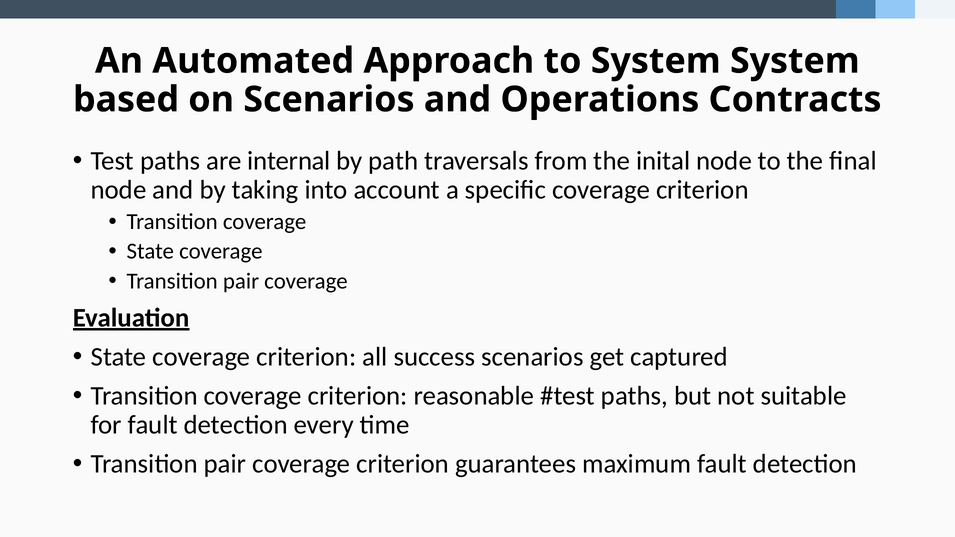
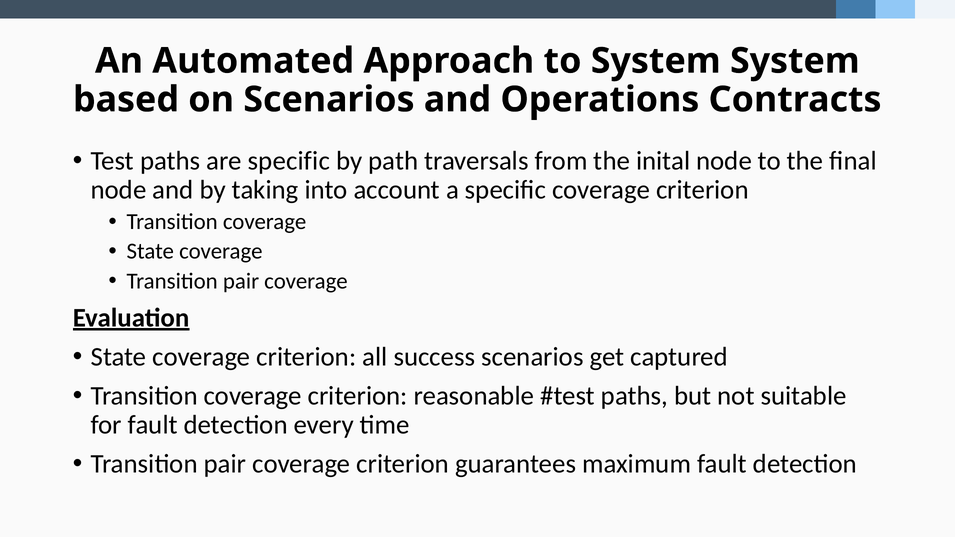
are internal: internal -> specific (289, 161)
